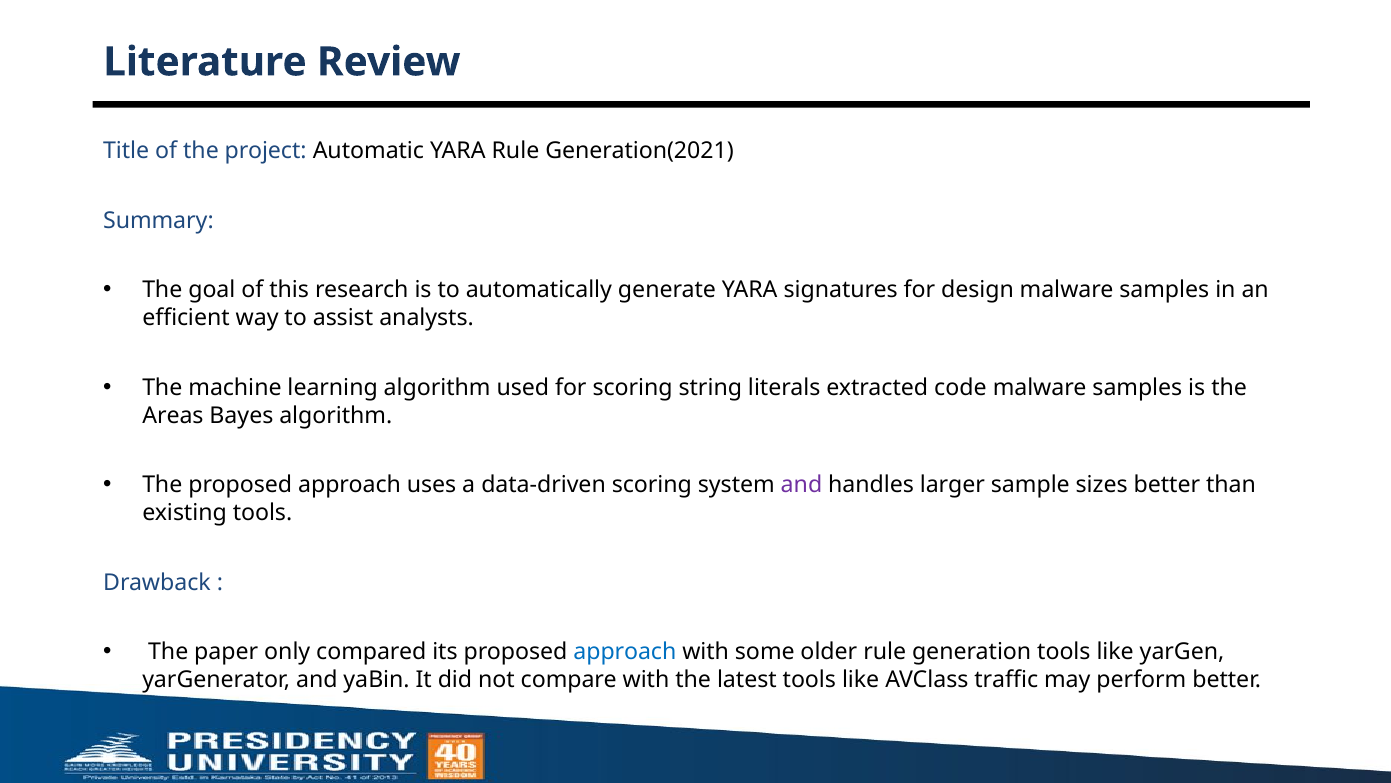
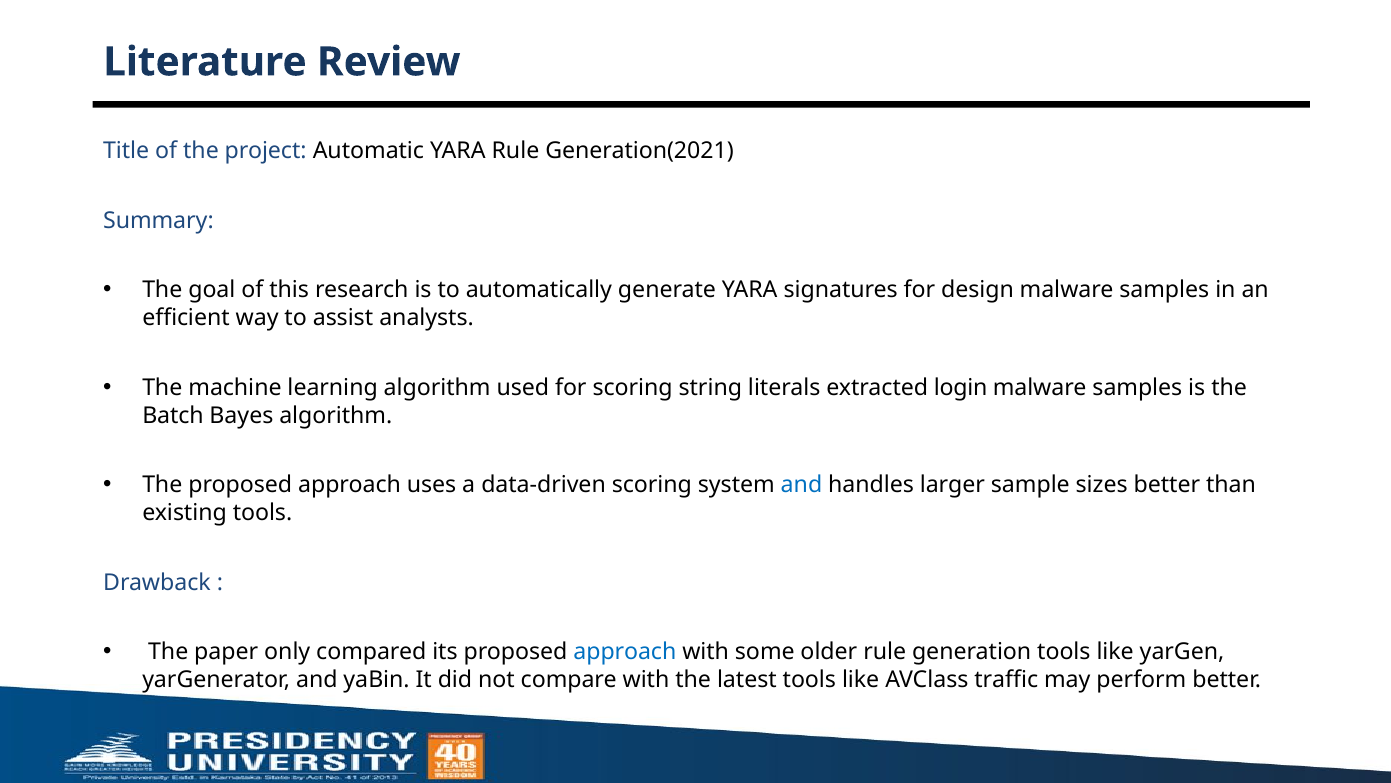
code: code -> login (961, 387)
Areas: Areas -> Batch (173, 415)
and colour: purple -> blue (801, 485)
